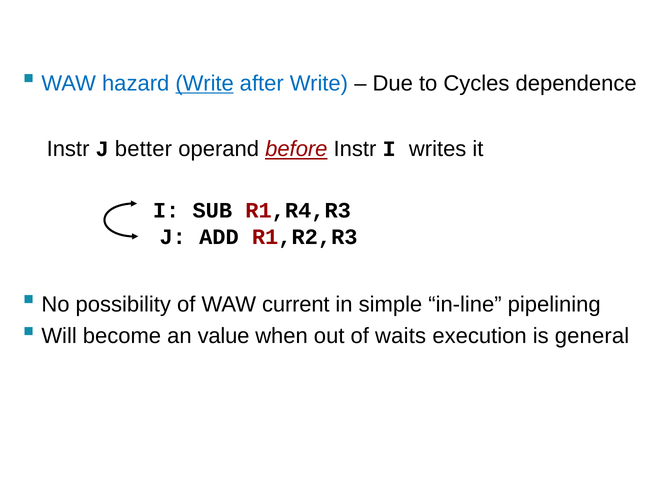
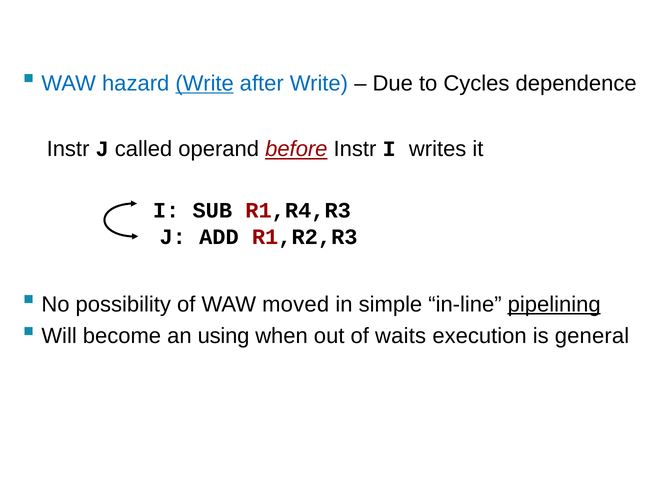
better: better -> called (144, 149)
current: current -> moved (296, 304)
pipelining underline: none -> present (554, 304)
value: value -> using (224, 336)
